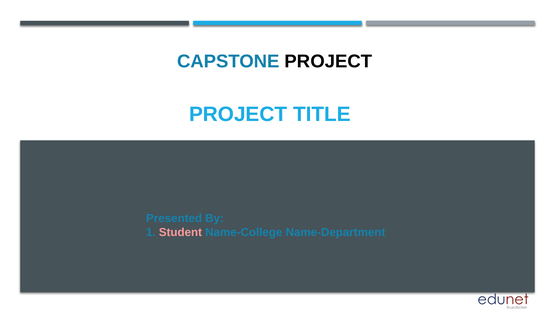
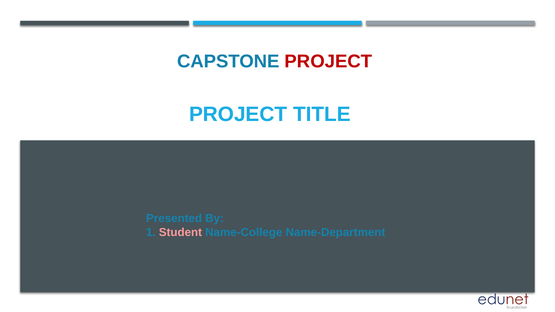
PROJECT colour: black -> red (328, 62)
